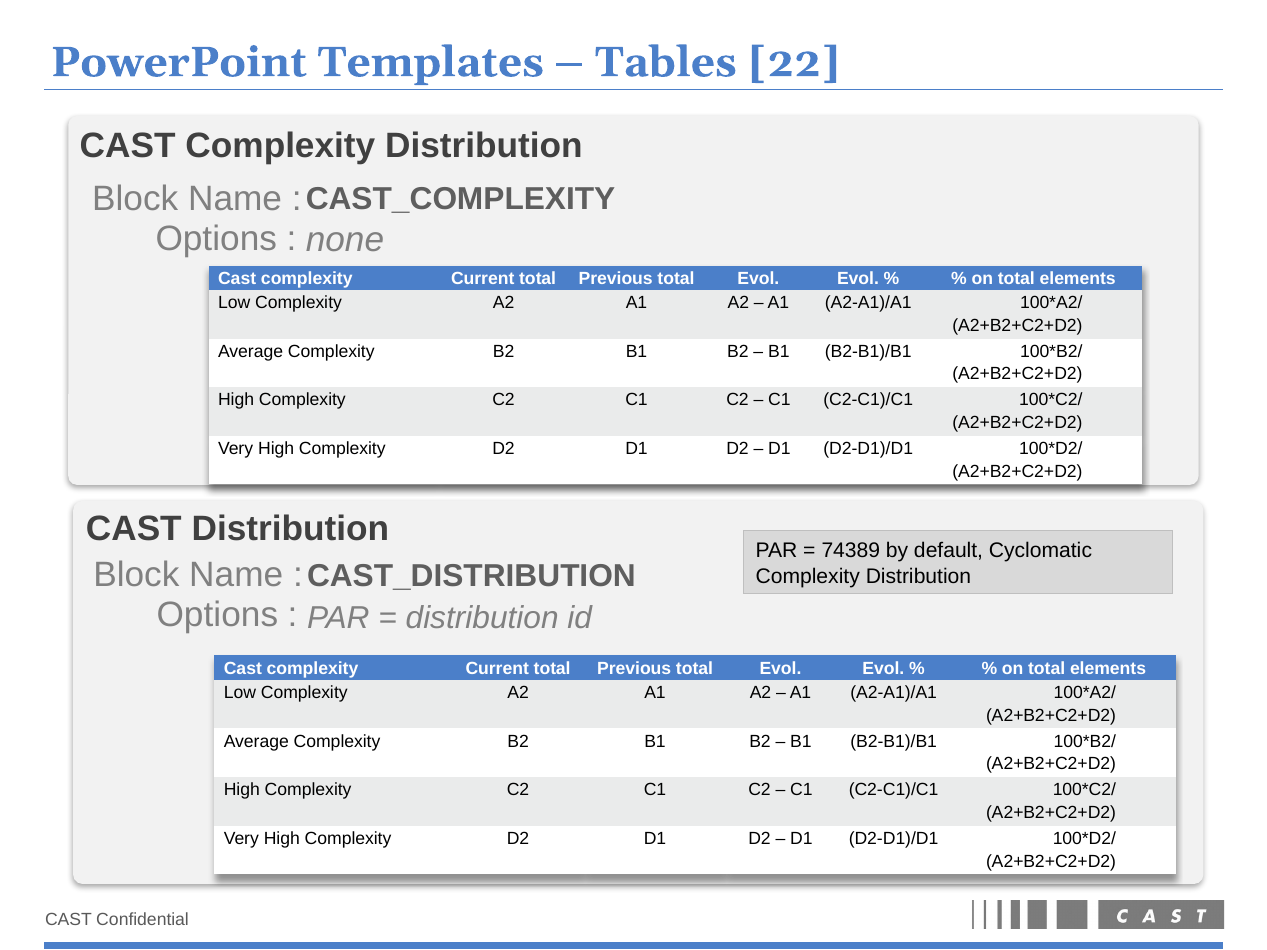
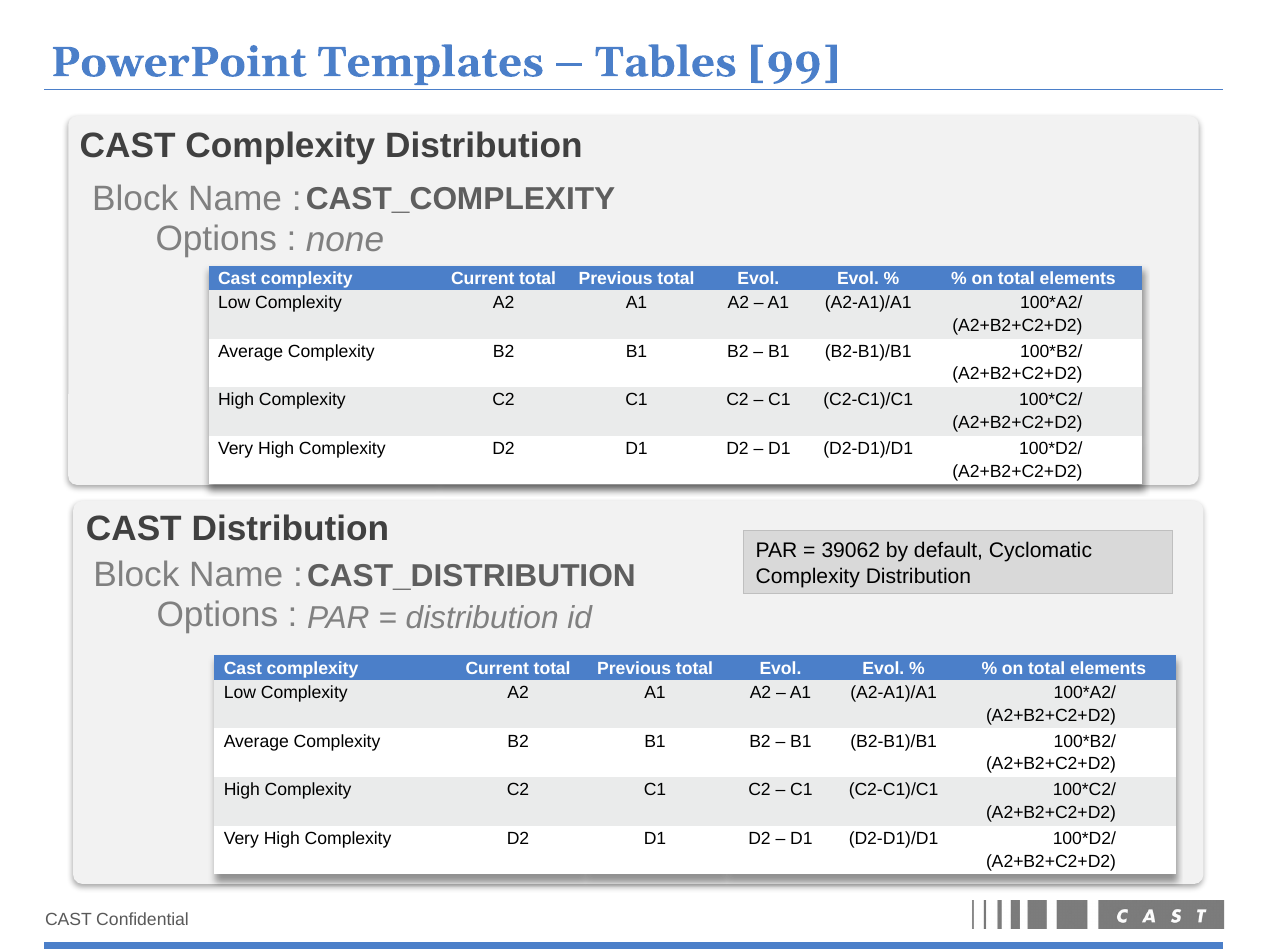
22: 22 -> 99 (794, 62)
74389: 74389 -> 39062 (851, 551)
